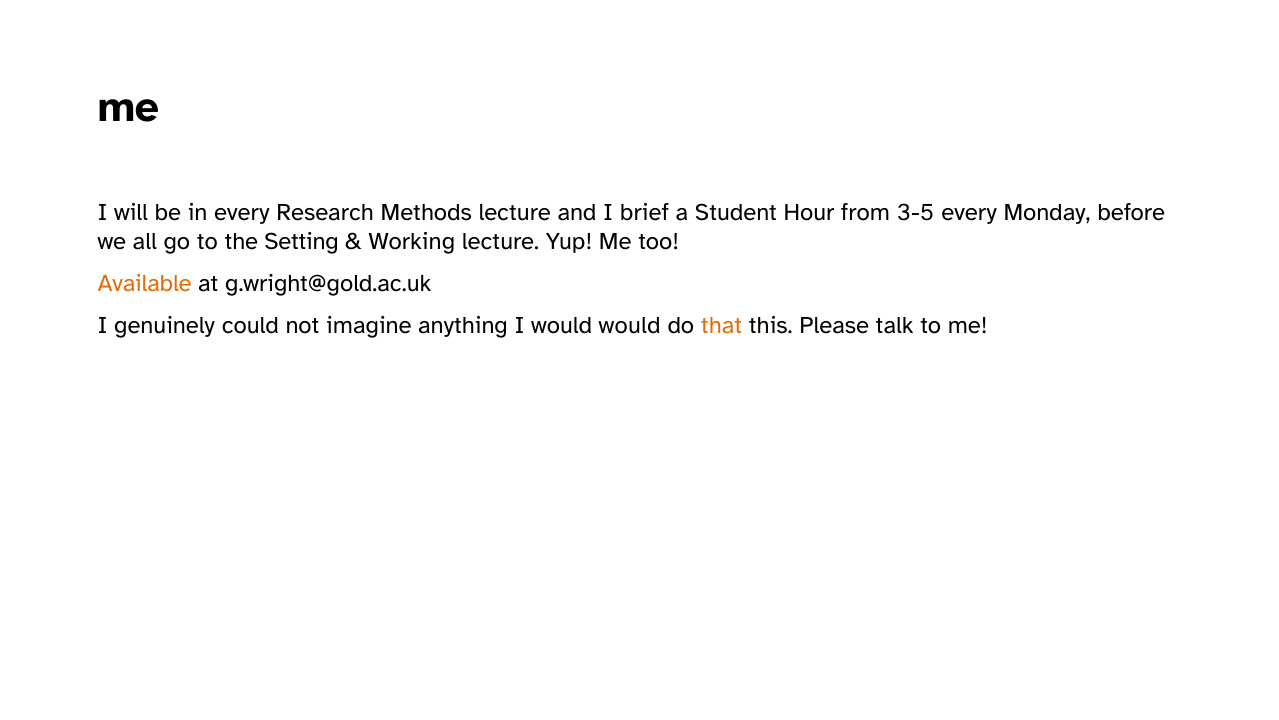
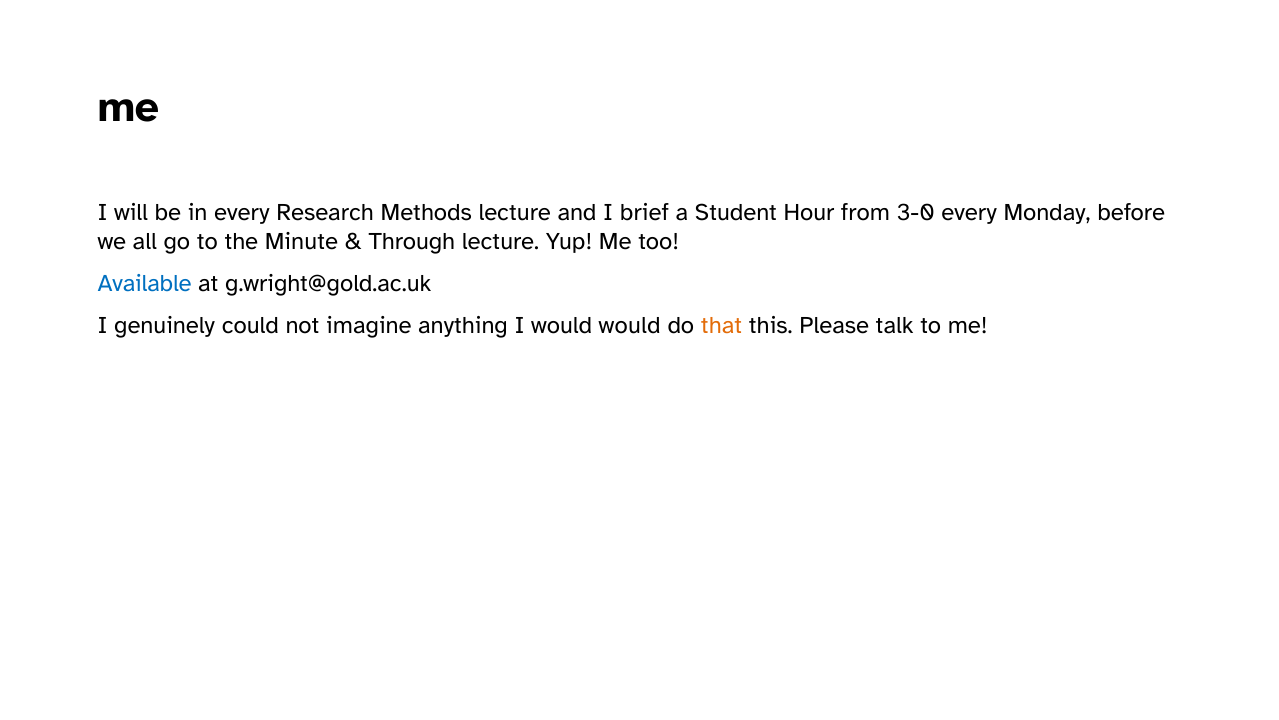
3-5: 3-5 -> 3-0 (916, 212)
Setting: Setting -> Minute (301, 241)
Working: Working -> Through (412, 241)
Available colour: orange -> blue (145, 283)
